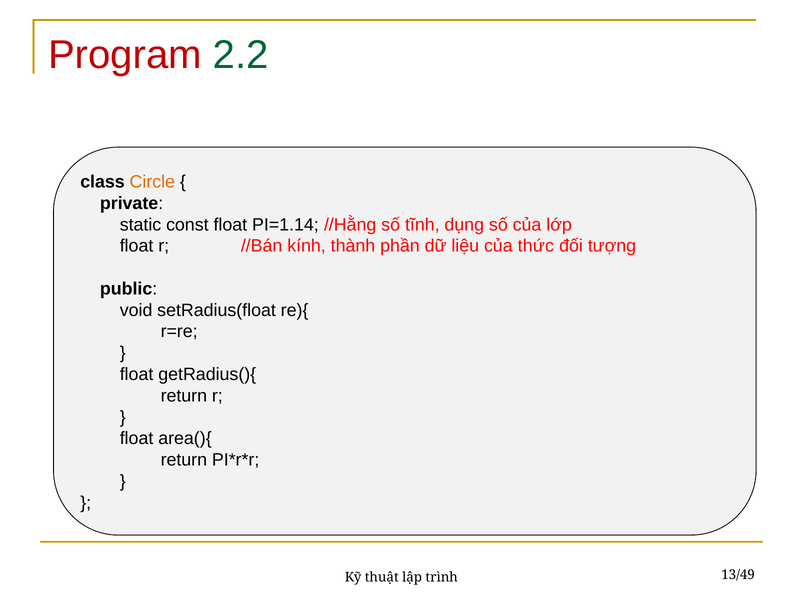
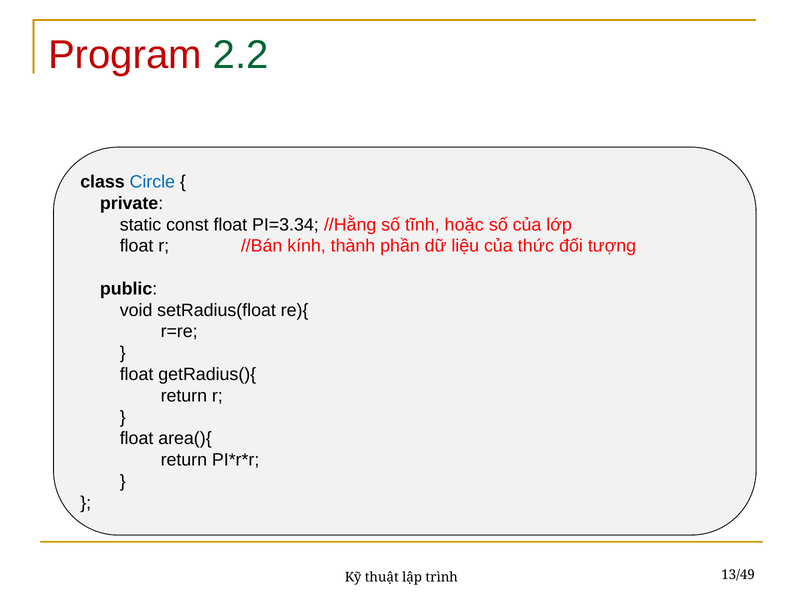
Circle colour: orange -> blue (152, 182)
PI=1.14: PI=1.14 -> PI=3.34 (285, 225)
dụng: dụng -> hoặc (464, 225)
